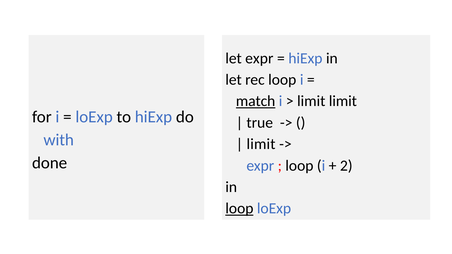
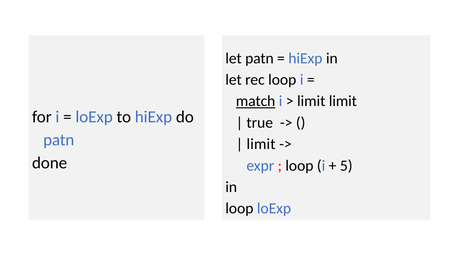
let expr: expr -> patn (259, 58)
with: with -> patn (59, 140)
2: 2 -> 5 (346, 166)
loop underline: present -> none (239, 209)
